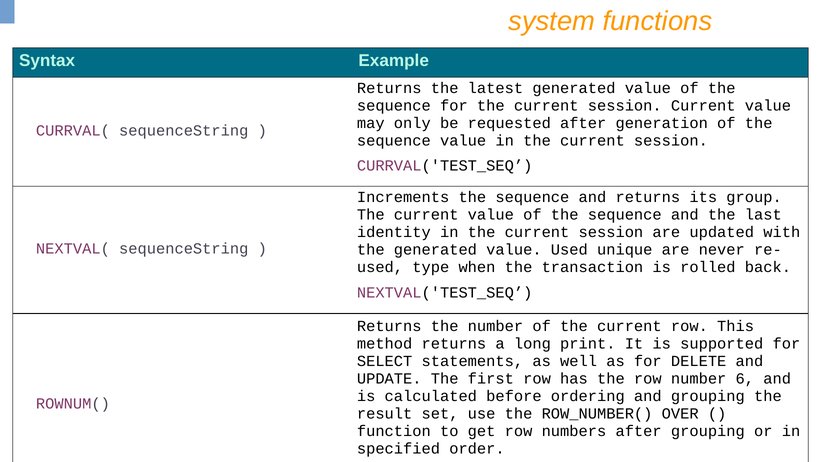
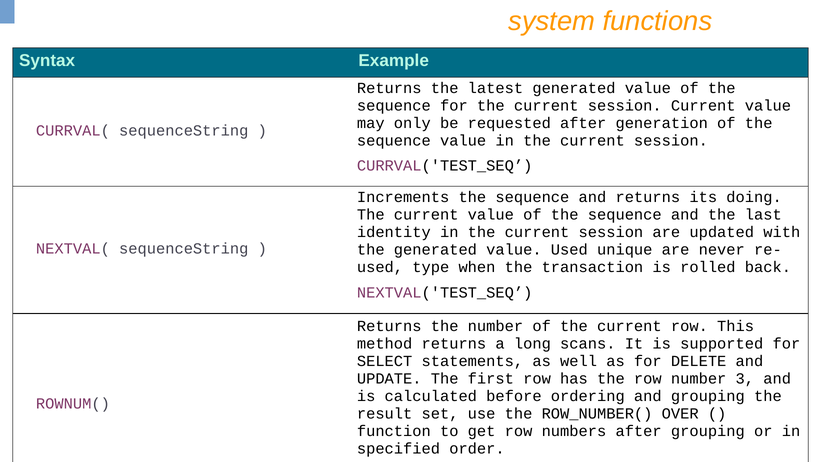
group: group -> doing (754, 197)
print: print -> scans (588, 344)
6: 6 -> 3 (745, 378)
